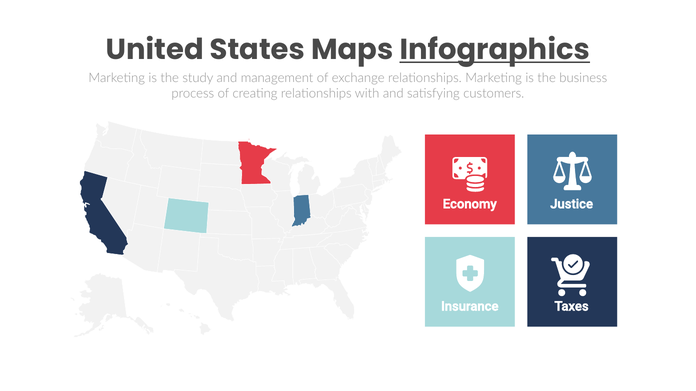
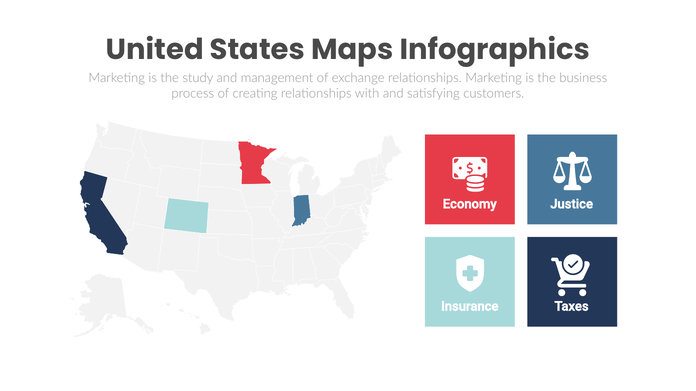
Infographics underline: present -> none (495, 50)
